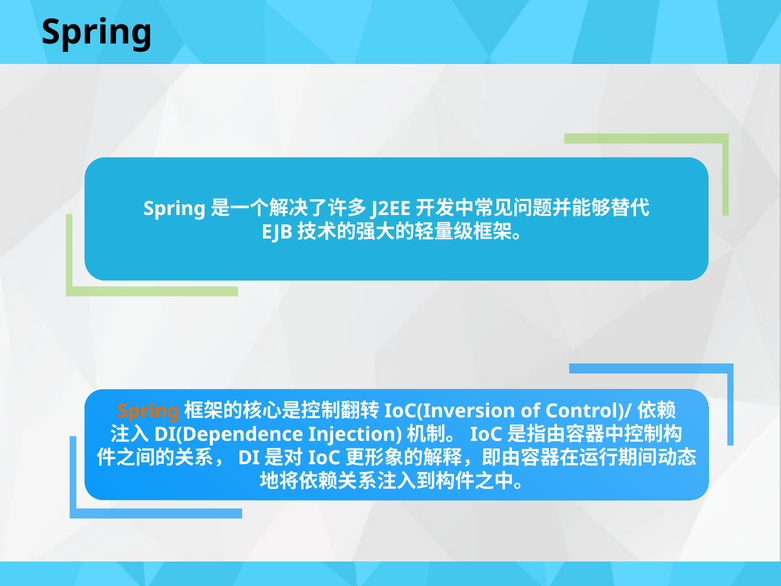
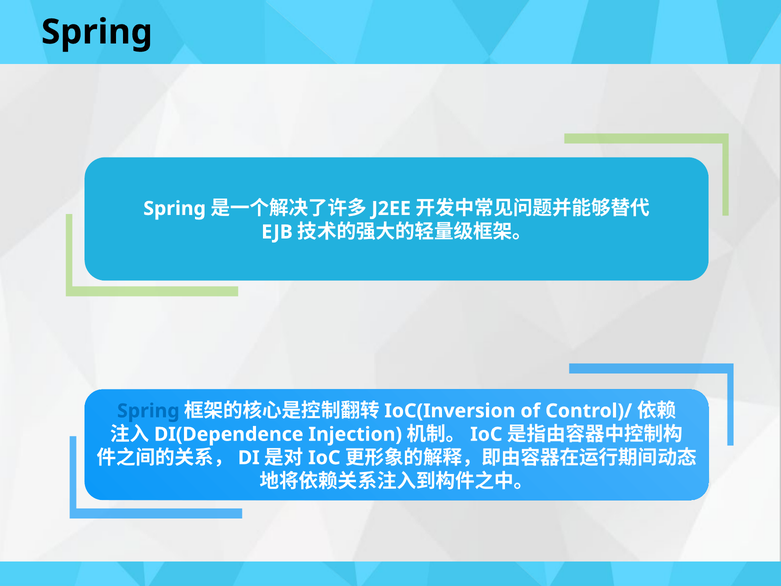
Spring colour: orange -> blue (148, 411)
